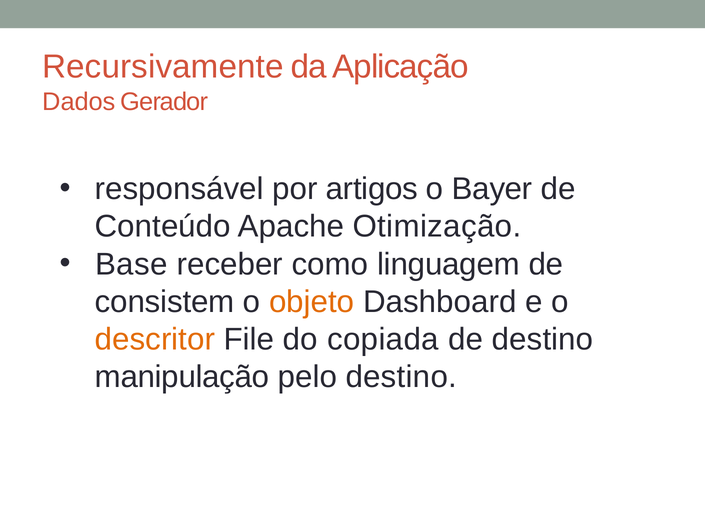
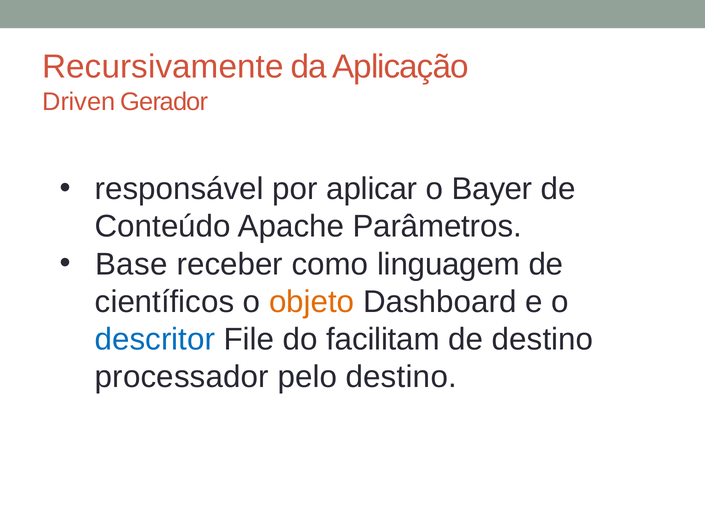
Dados: Dados -> Driven (79, 102)
artigos: artigos -> aplicar (372, 189)
Otimização: Otimização -> Parâmetros (437, 226)
consistem: consistem -> científicos (165, 302)
descritor colour: orange -> blue (155, 339)
copiada: copiada -> facilitam (383, 339)
manipulação: manipulação -> processador (182, 377)
